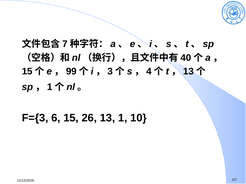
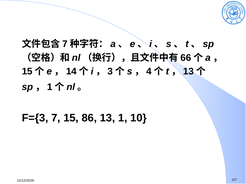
40: 40 -> 66 (186, 58)
99: 99 -> 14 (71, 72)
F={3 6: 6 -> 7 (56, 118)
26: 26 -> 86 (89, 118)
